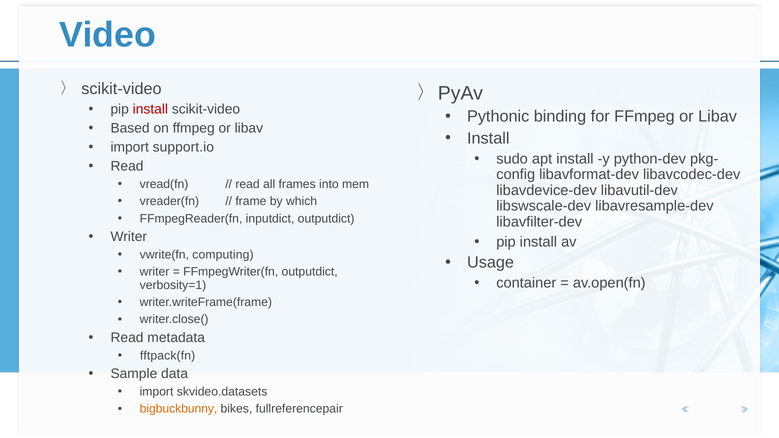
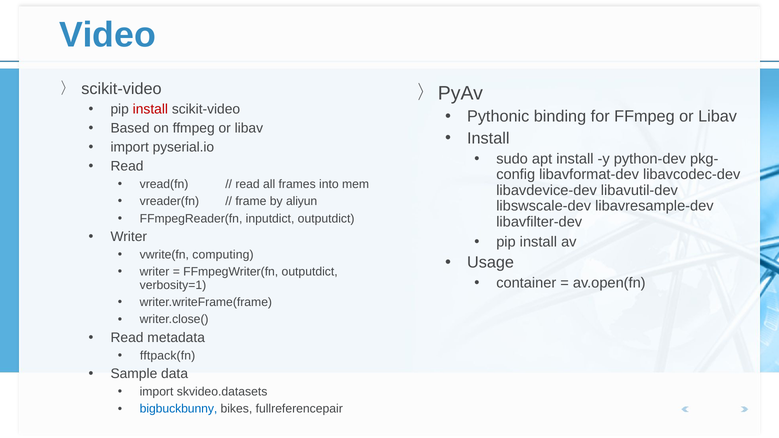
support.io: support.io -> pyserial.io (183, 147)
which: which -> aliyun (302, 201)
bigbuckbunny colour: orange -> blue (179, 409)
